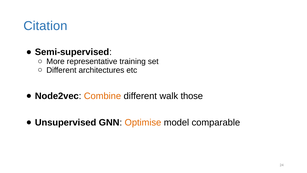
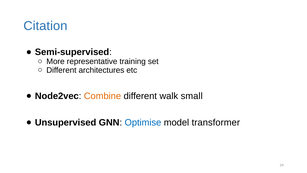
those: those -> small (192, 96)
Optimise colour: orange -> blue (143, 122)
comparable: comparable -> transformer (216, 122)
